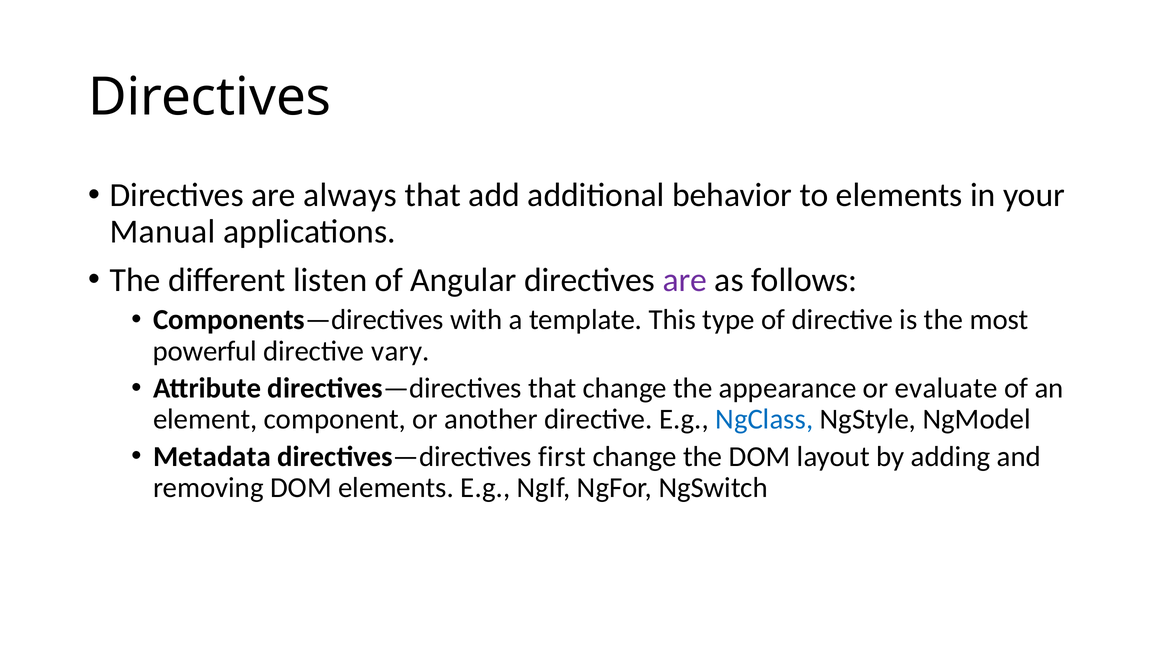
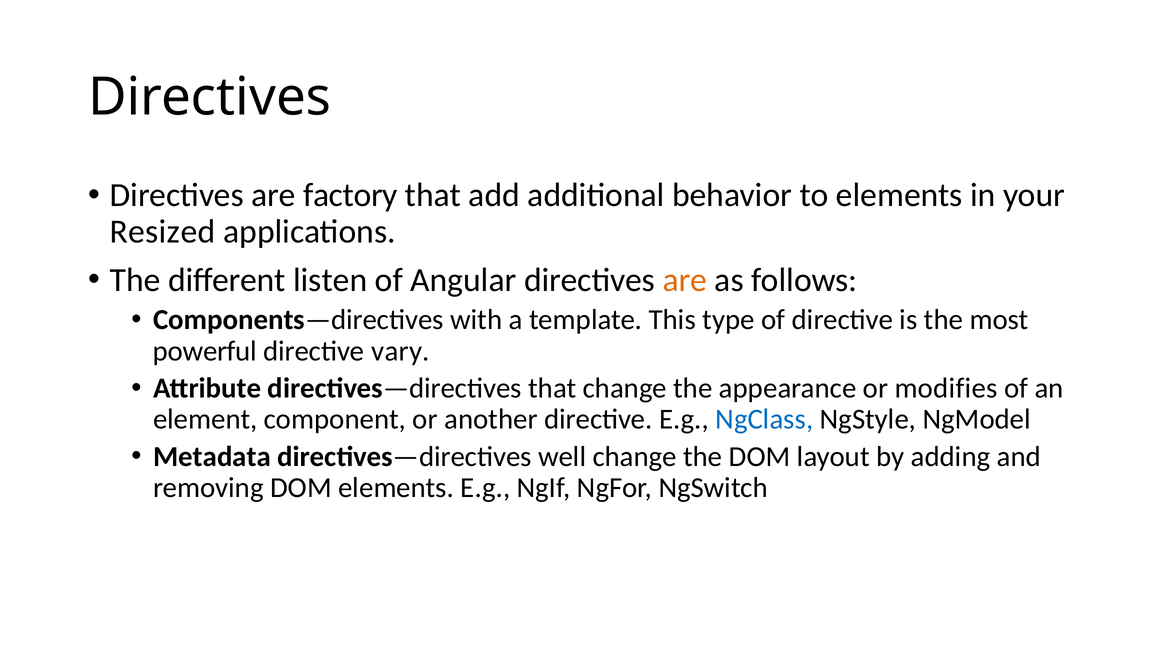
always: always -> factory (350, 195)
Manual: Manual -> Resized (163, 232)
are colour: purple -> orange (685, 280)
evaluate: evaluate -> modifies (946, 388)
first: first -> well (562, 456)
